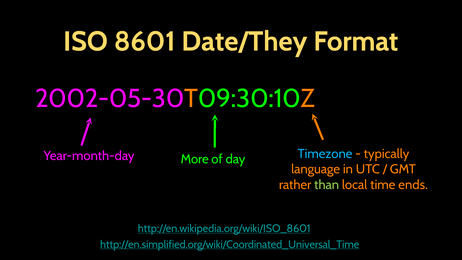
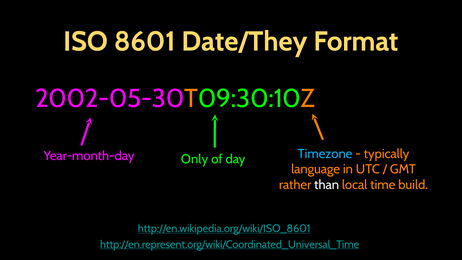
More: More -> Only (195, 159)
than colour: light green -> white (327, 185)
ends: ends -> build (413, 185)
http://en.simplified.org/wiki/Coordinated_Universal_Time: http://en.simplified.org/wiki/Coordinated_Universal_Time -> http://en.represent.org/wiki/Coordinated_Universal_Time (230, 244)
